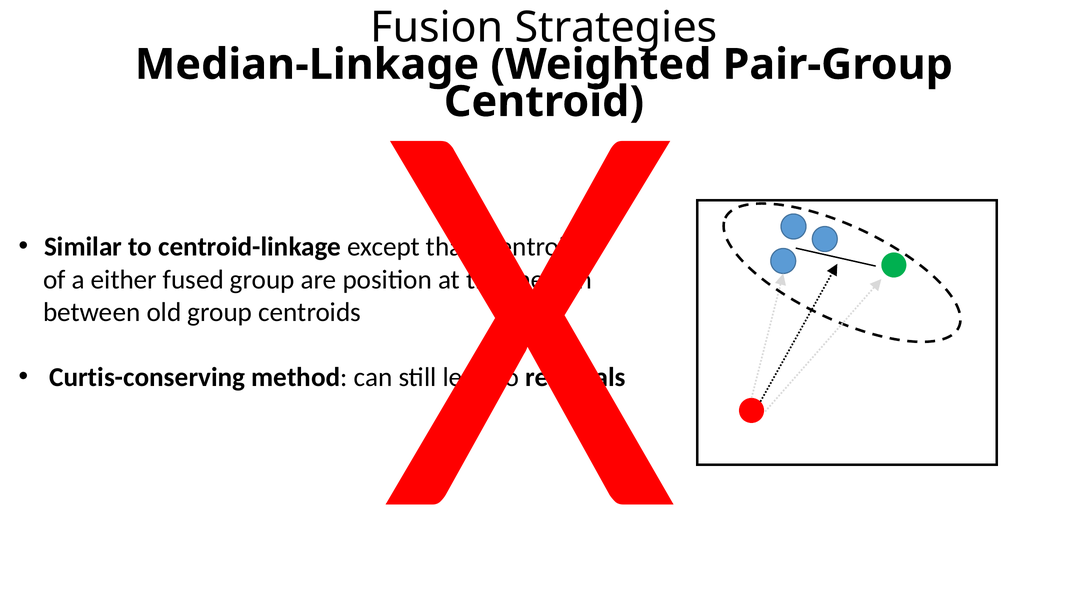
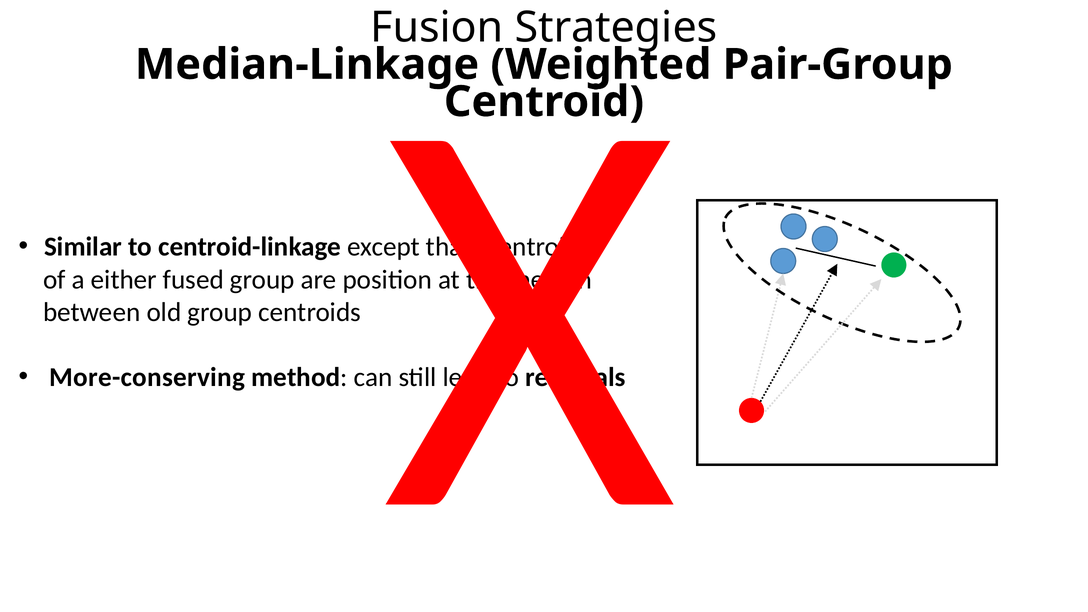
Curtis-conserving: Curtis-conserving -> More-conserving (147, 377)
